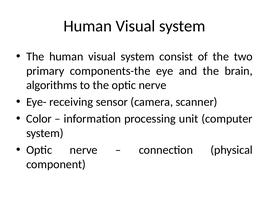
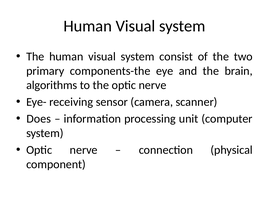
Color: Color -> Does (39, 119)
